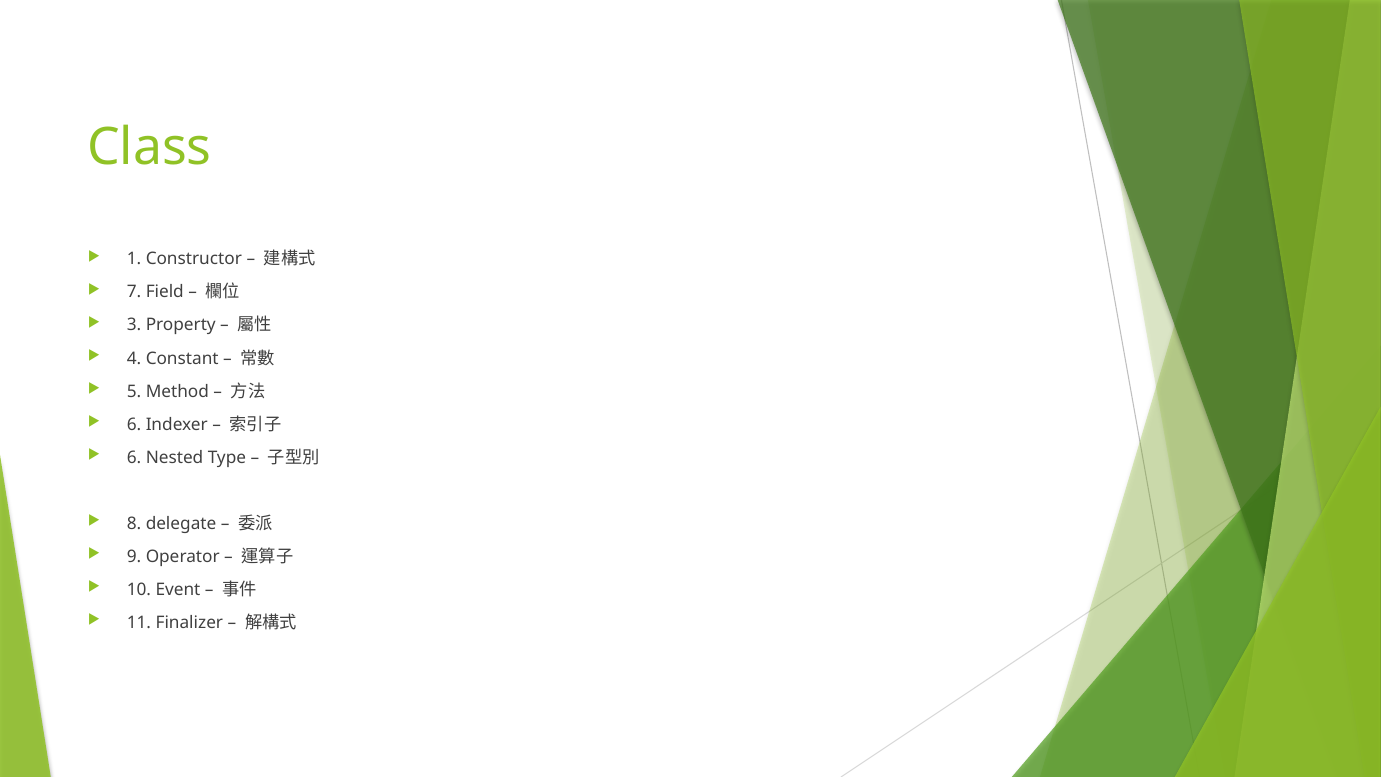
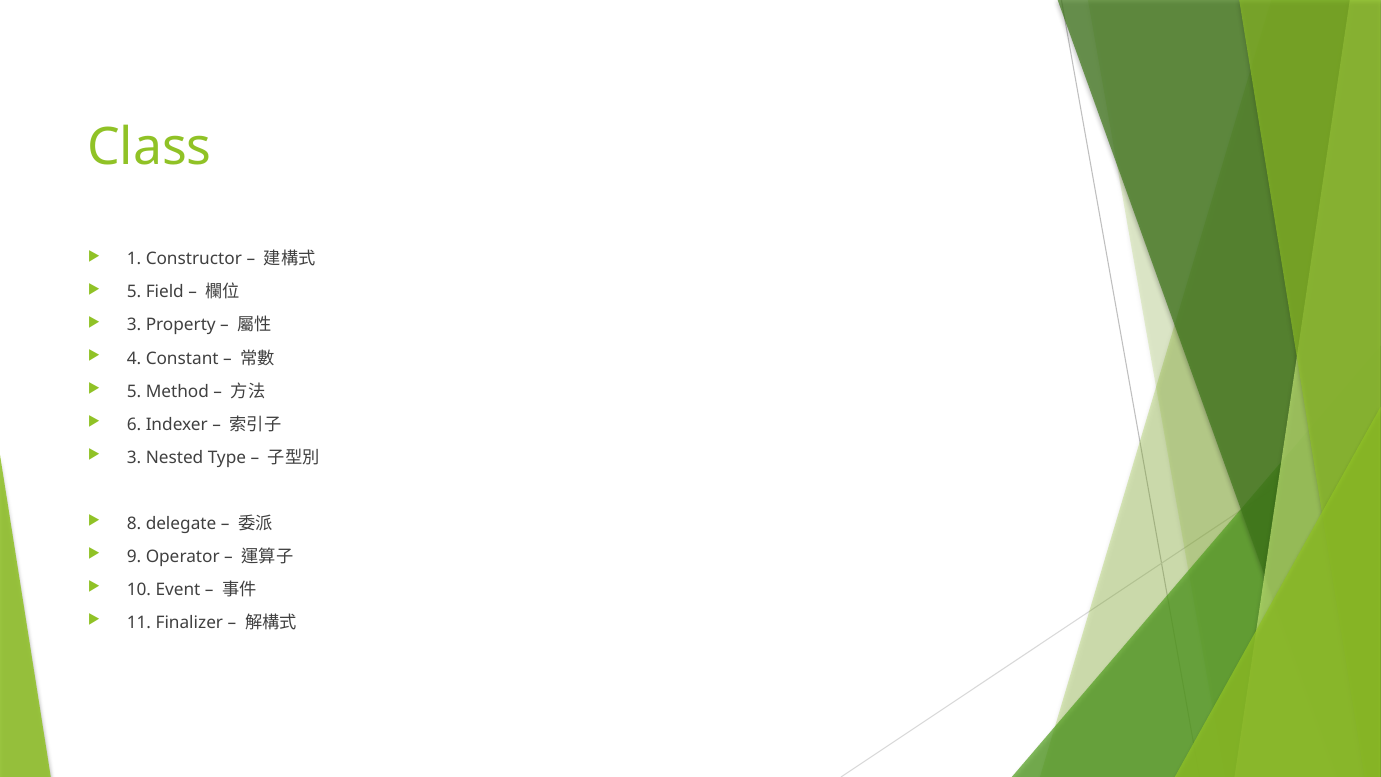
7: 7 -> 5 (134, 292)
6: 6 -> 3 (134, 457)
